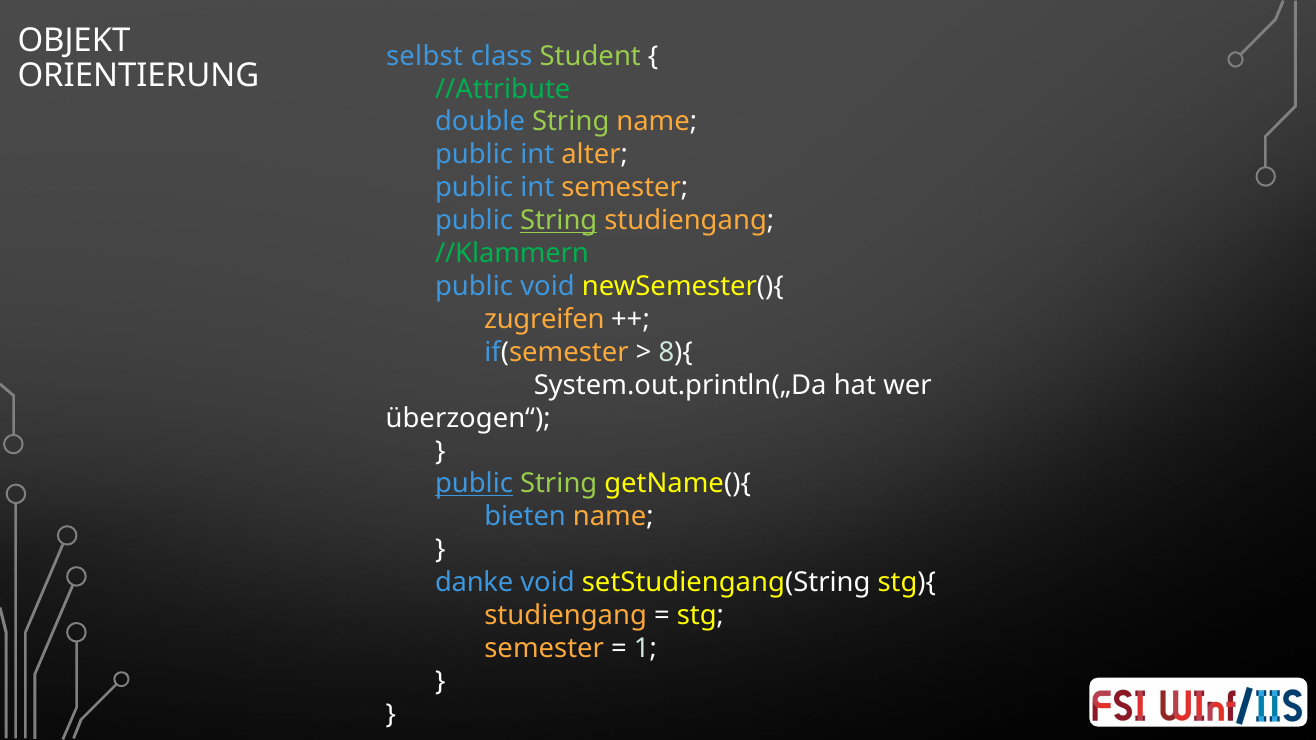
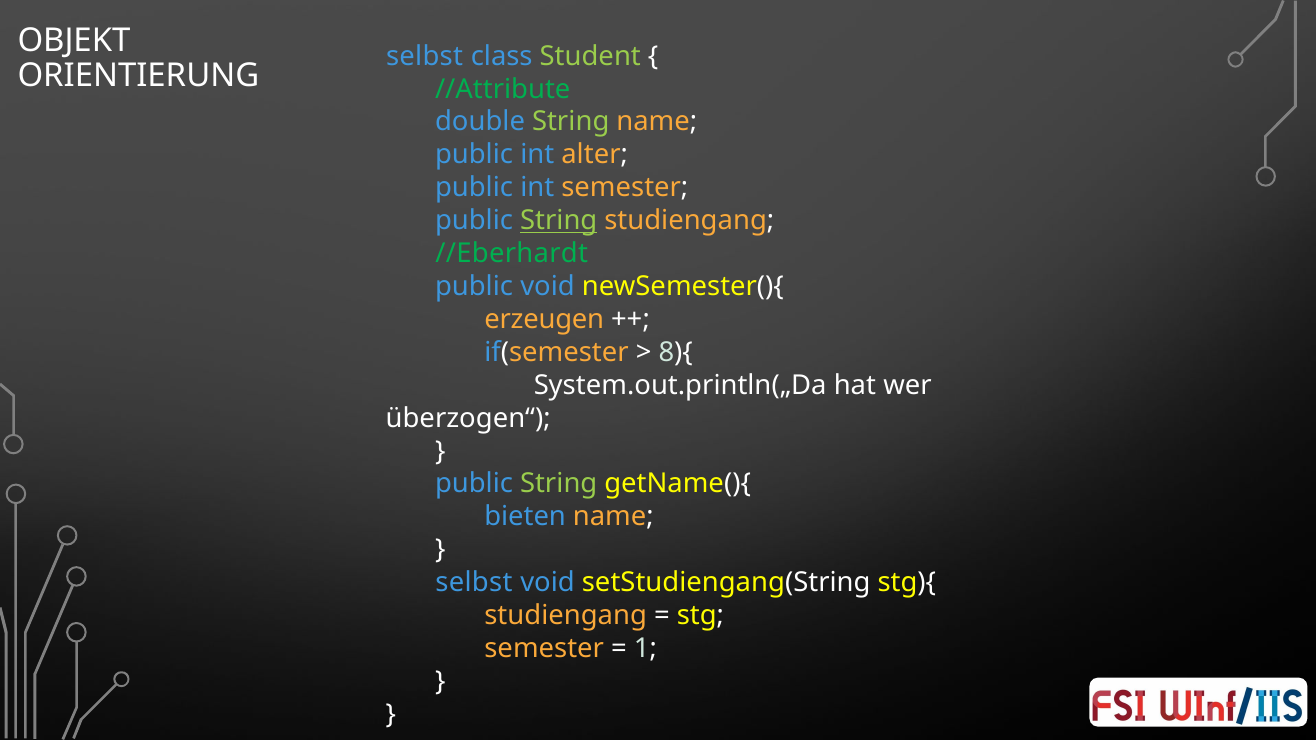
//Klammern: //Klammern -> //Eberhardt (512, 254)
zugreifen: zugreifen -> erzeugen (544, 319)
public underline: present -> none (474, 484)
danke: danke -> selbst (474, 583)
